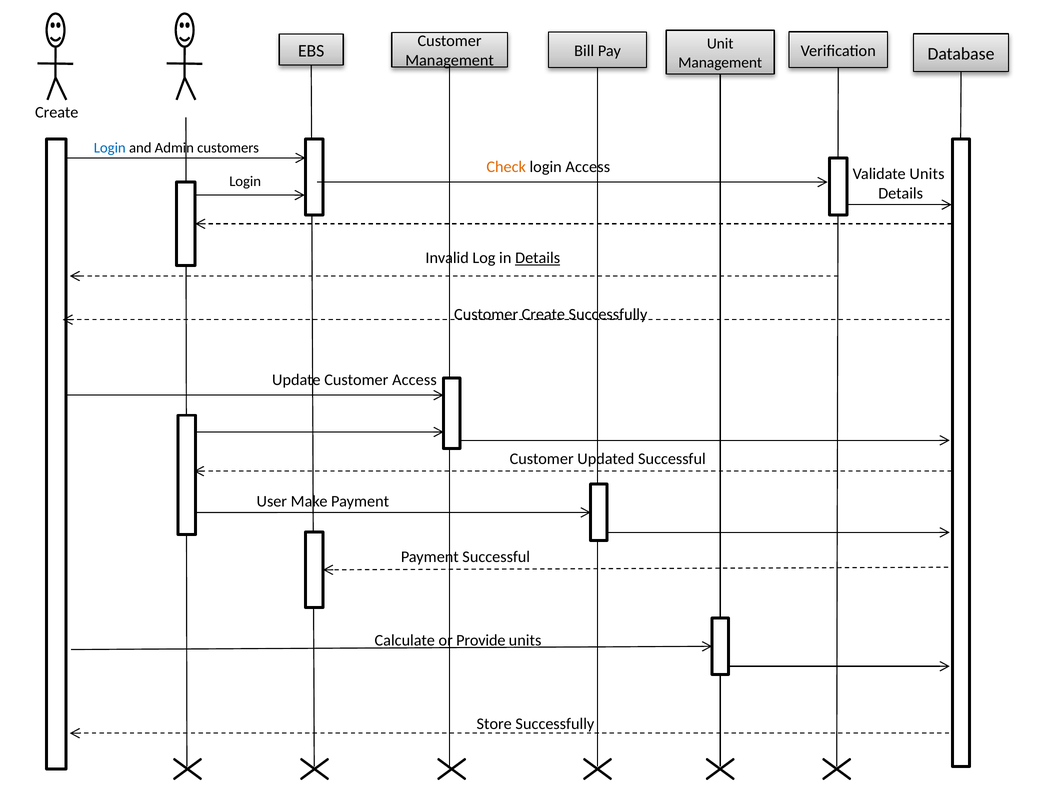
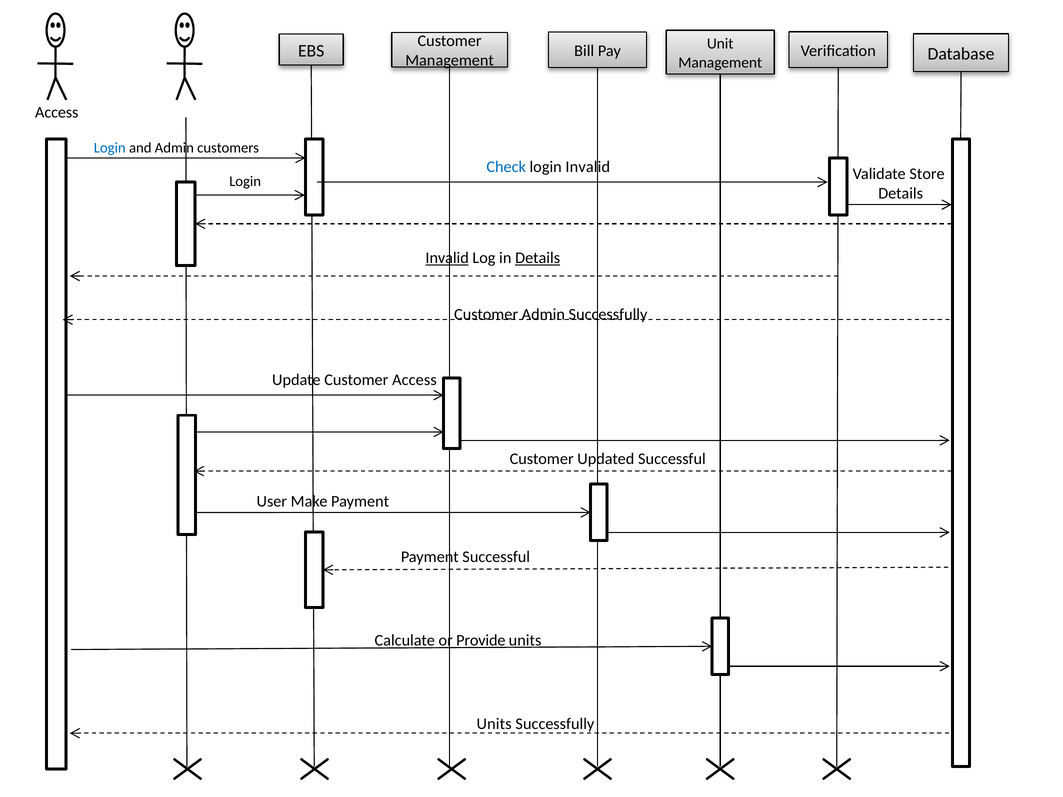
Create: Create -> Access (57, 113)
Check colour: orange -> blue (506, 167)
login Access: Access -> Invalid (588, 167)
Validate Units: Units -> Store (927, 174)
Invalid underline: none -> present (447, 258)
Customer Create: Create -> Admin (543, 314)
Store: Store -> Units (494, 724)
